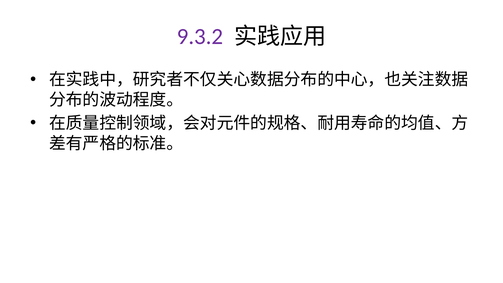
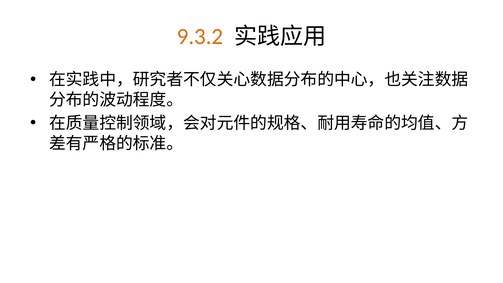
9.3.2 colour: purple -> orange (200, 36)
